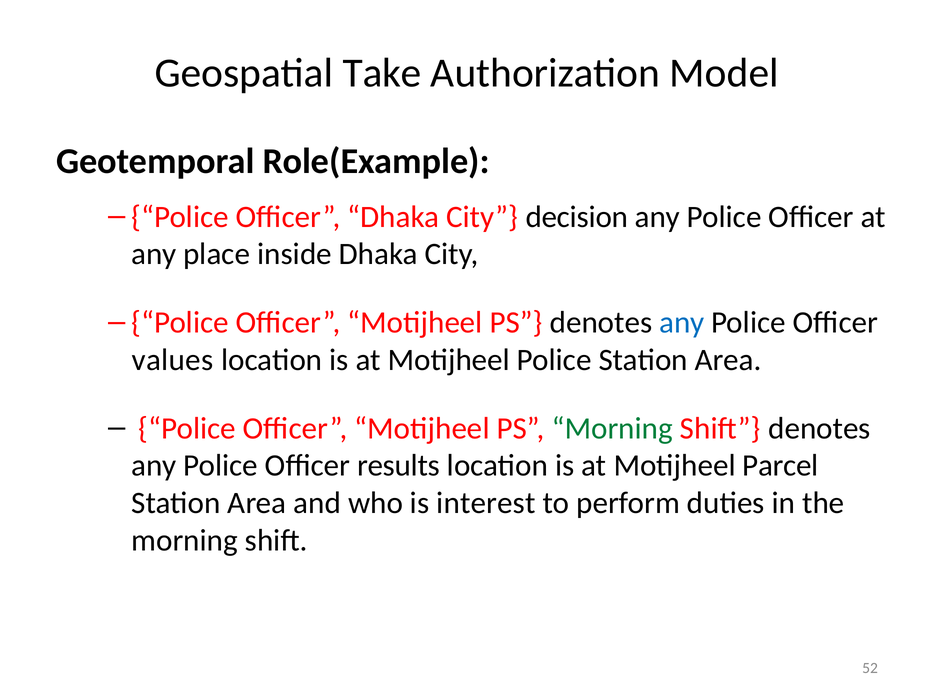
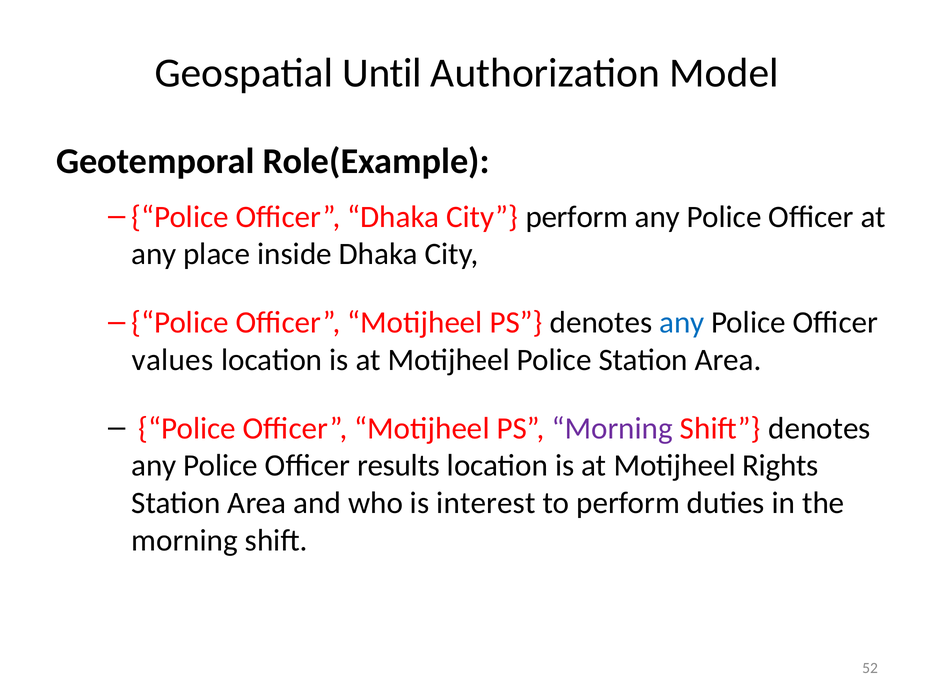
Take: Take -> Until (382, 73)
City decision: decision -> perform (577, 217)
Morning colour: green -> purple (612, 429)
Parcel: Parcel -> Rights (780, 466)
